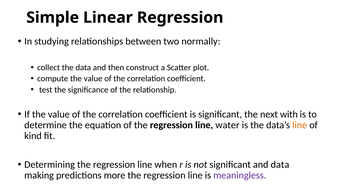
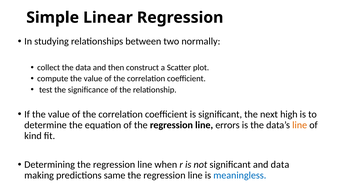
with: with -> high (289, 115)
water: water -> errors (228, 125)
more: more -> same (115, 176)
meaningless colour: purple -> blue (240, 176)
